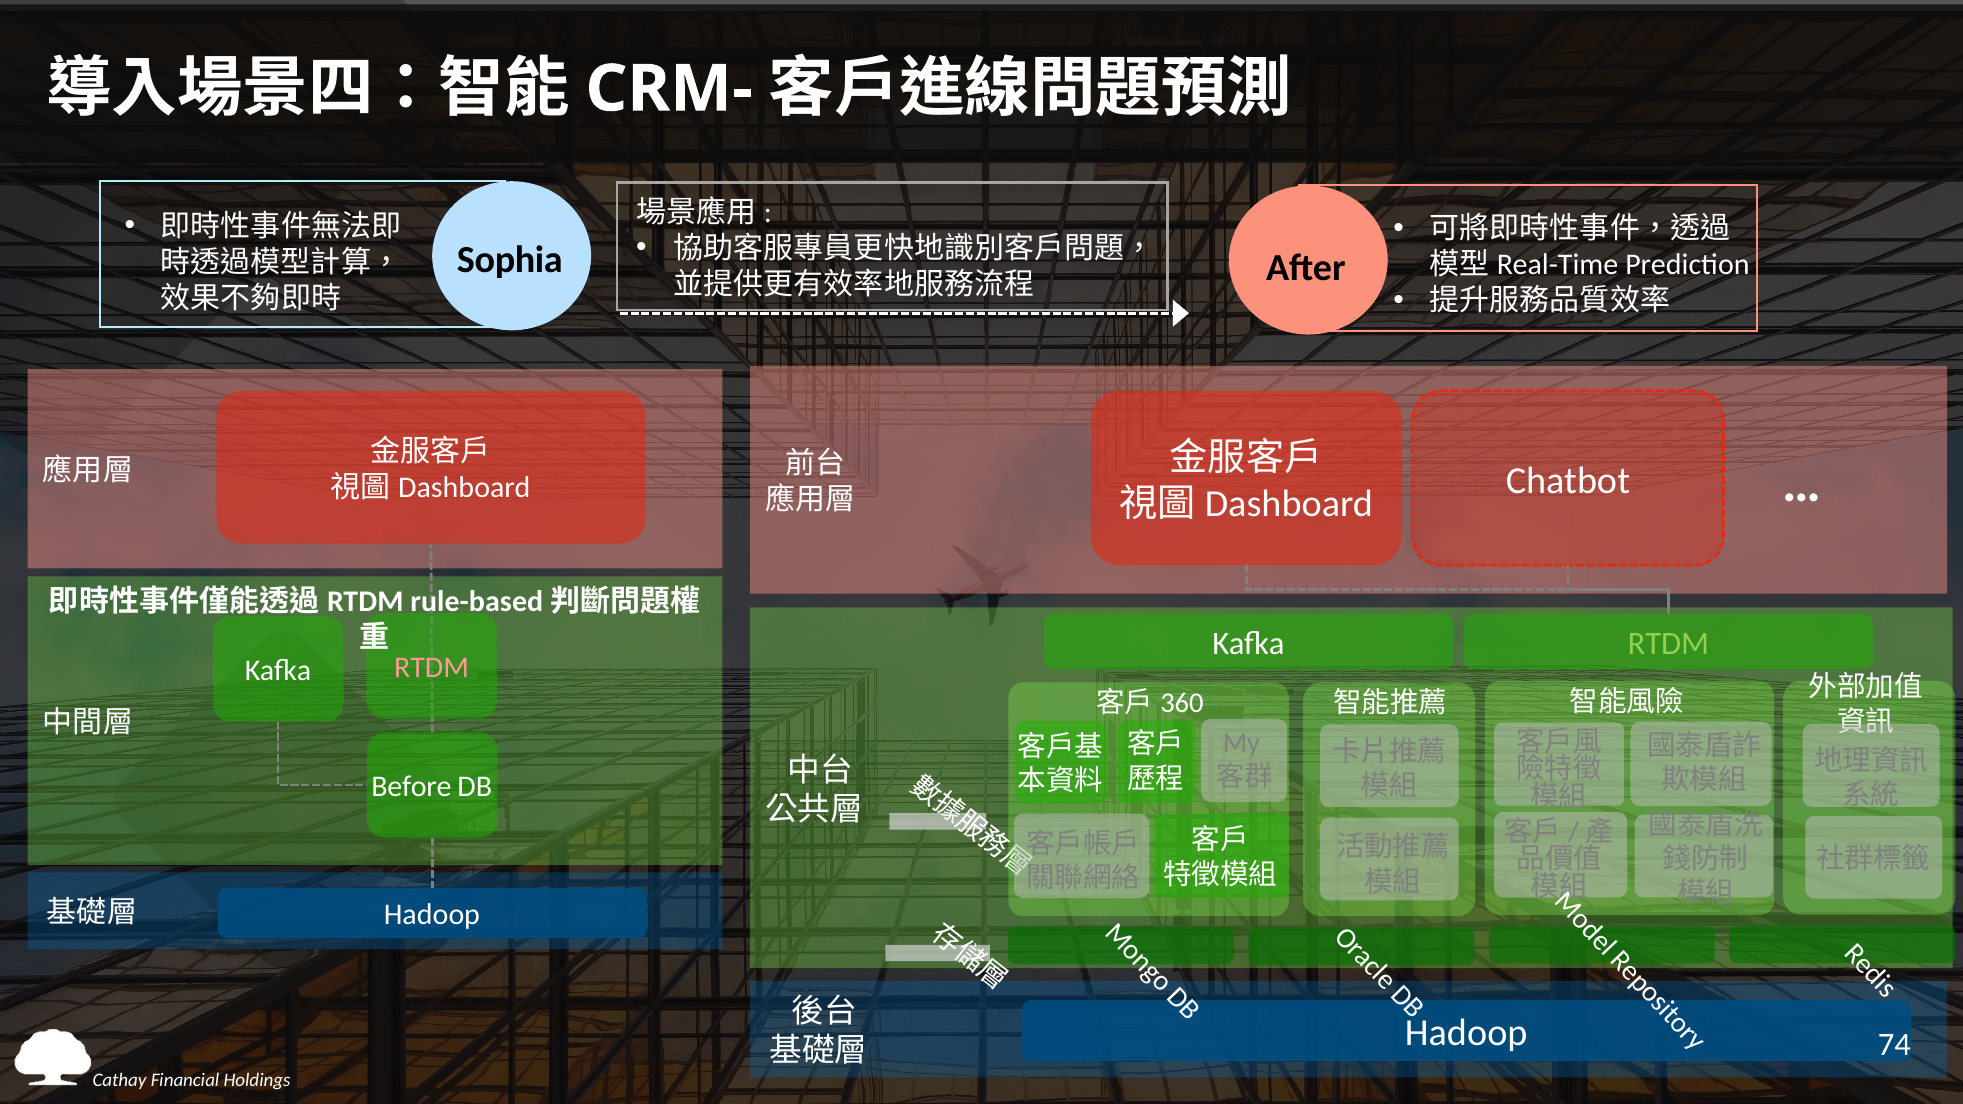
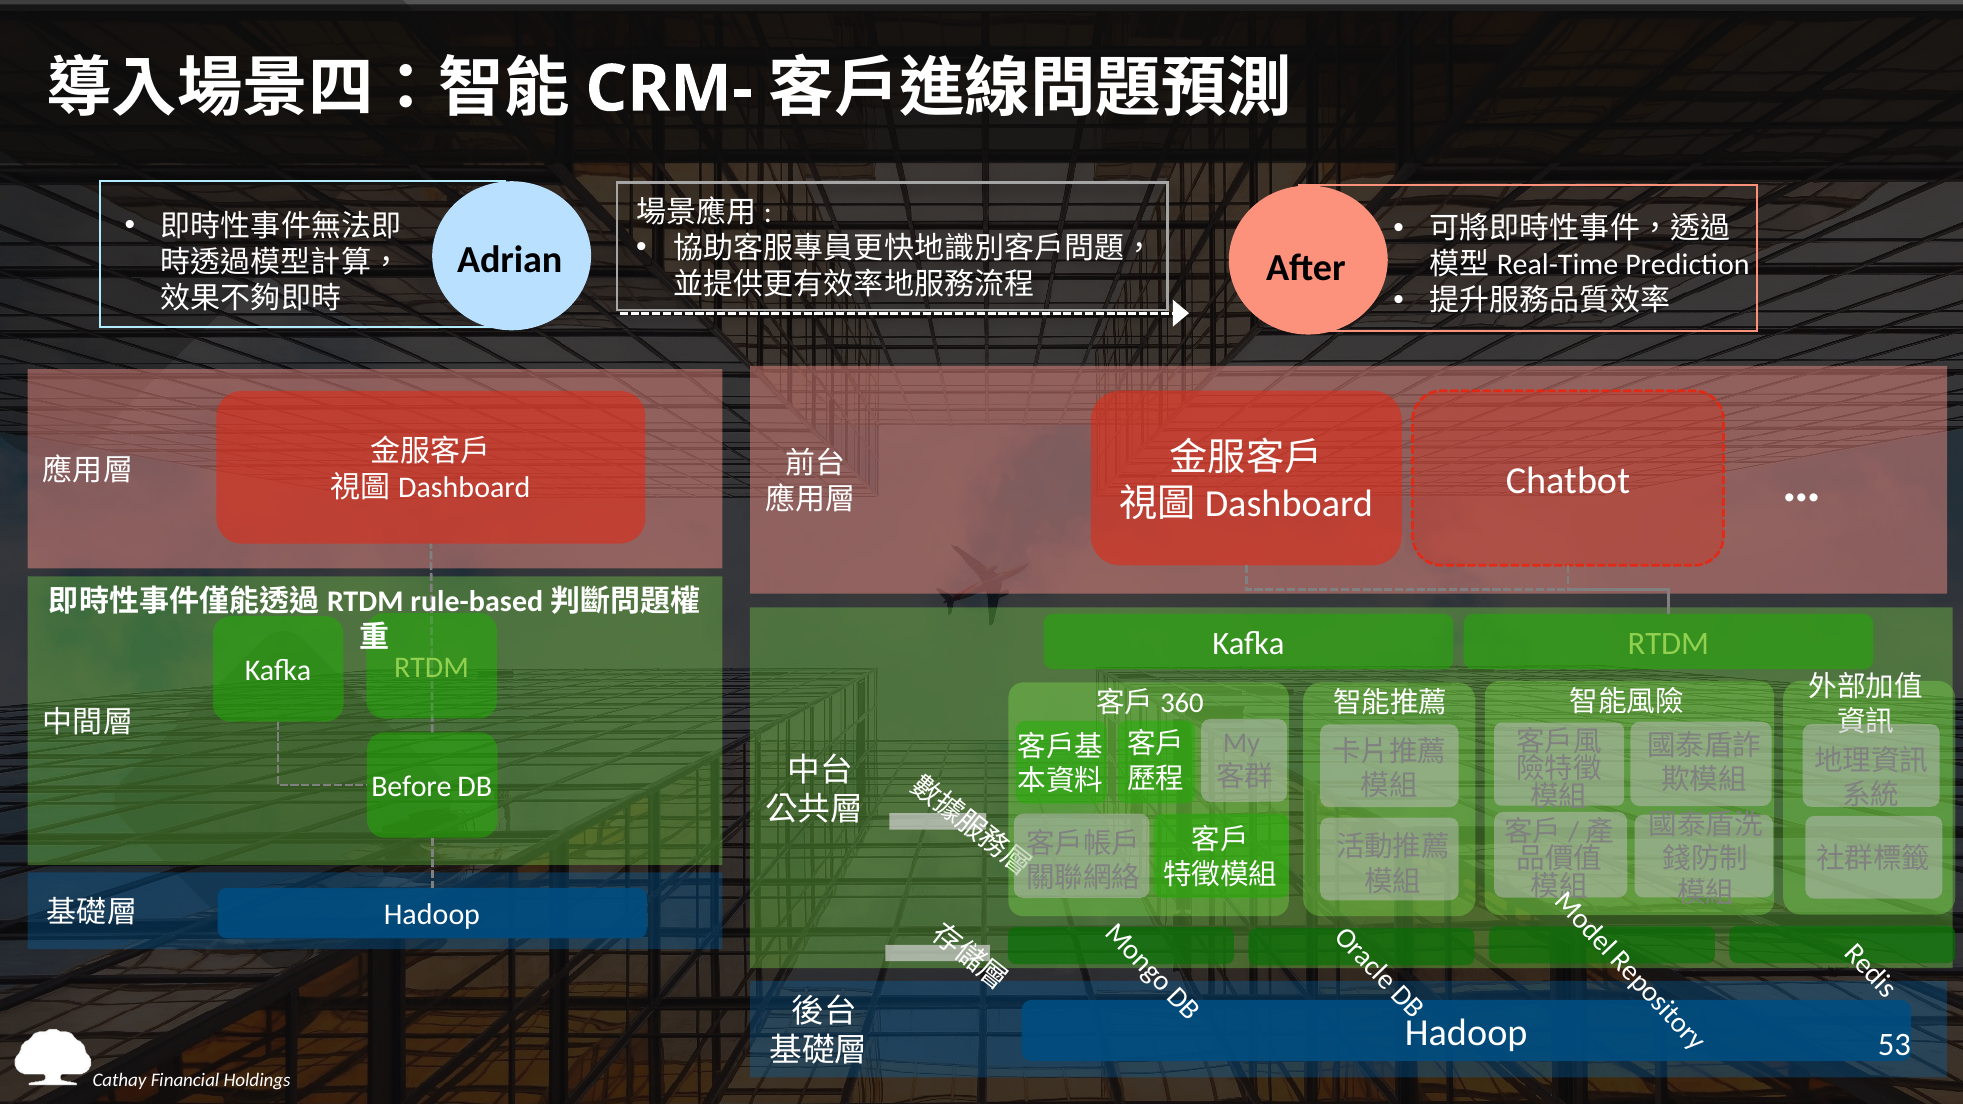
Sophia: Sophia -> Adrian (510, 260)
RTDM colour: pink -> light green (432, 668)
74: 74 -> 53 (1894, 1045)
